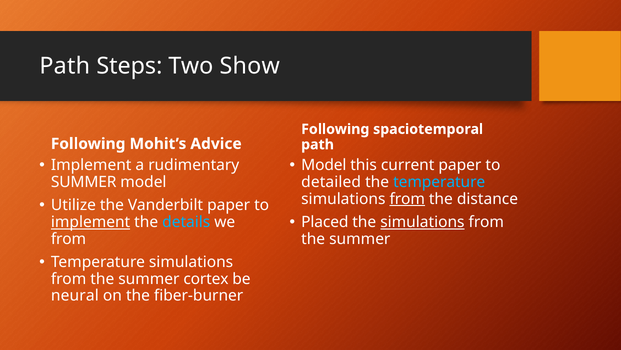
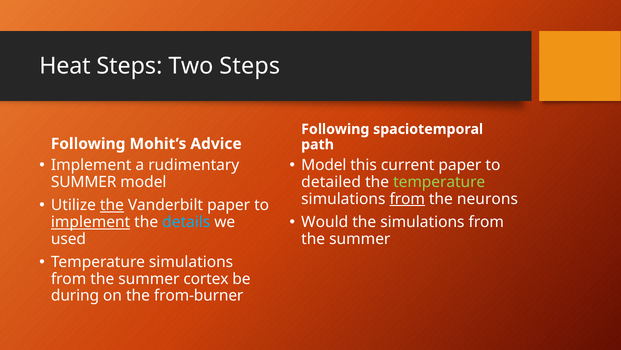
Path: Path -> Heat (65, 66)
Two Show: Show -> Steps (250, 66)
temperature colour: light blue -> light green (439, 182)
distance: distance -> neurons (487, 198)
the underline: none -> present (112, 205)
Placed: Placed -> Would (325, 222)
simulations underline: present -> none (422, 222)
from: from -> used (68, 238)
neural: neural -> during (75, 295)
fiber-burner: fiber-burner -> from-burner (199, 295)
